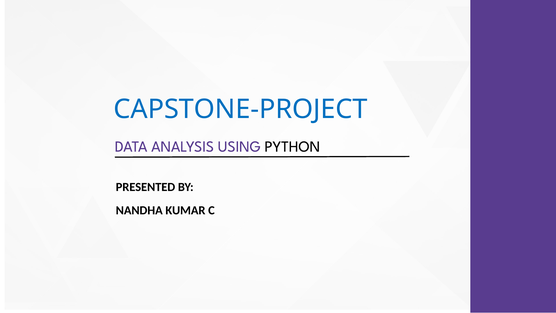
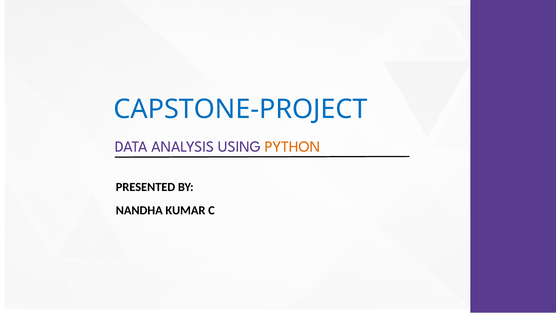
PYTHON colour: black -> orange (292, 146)
